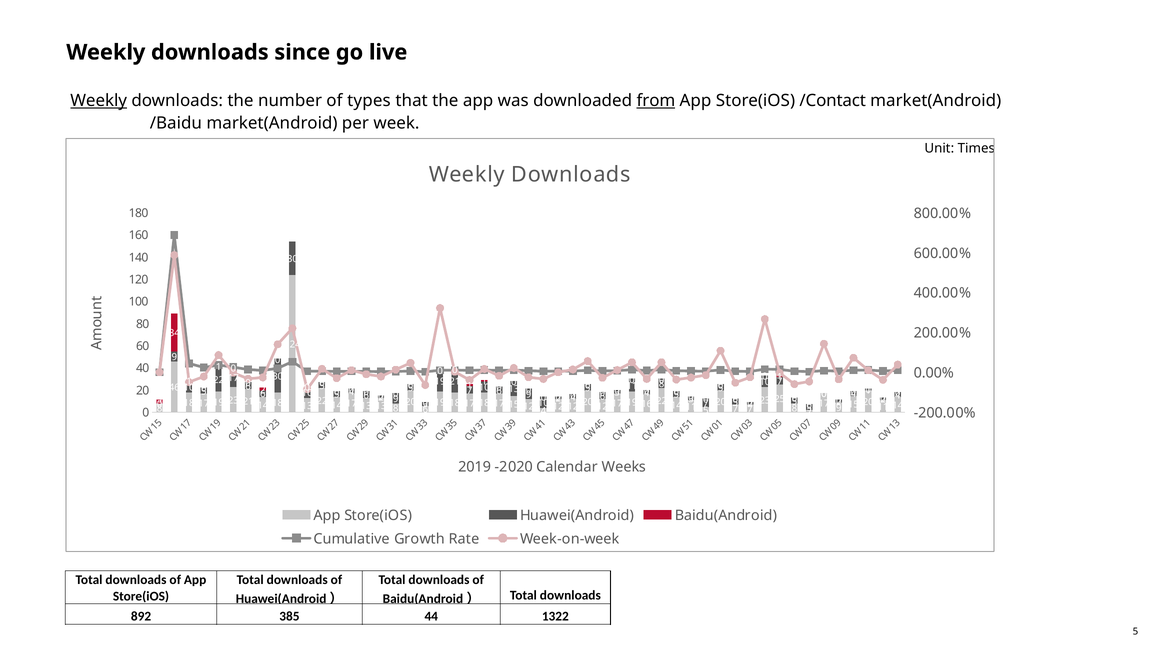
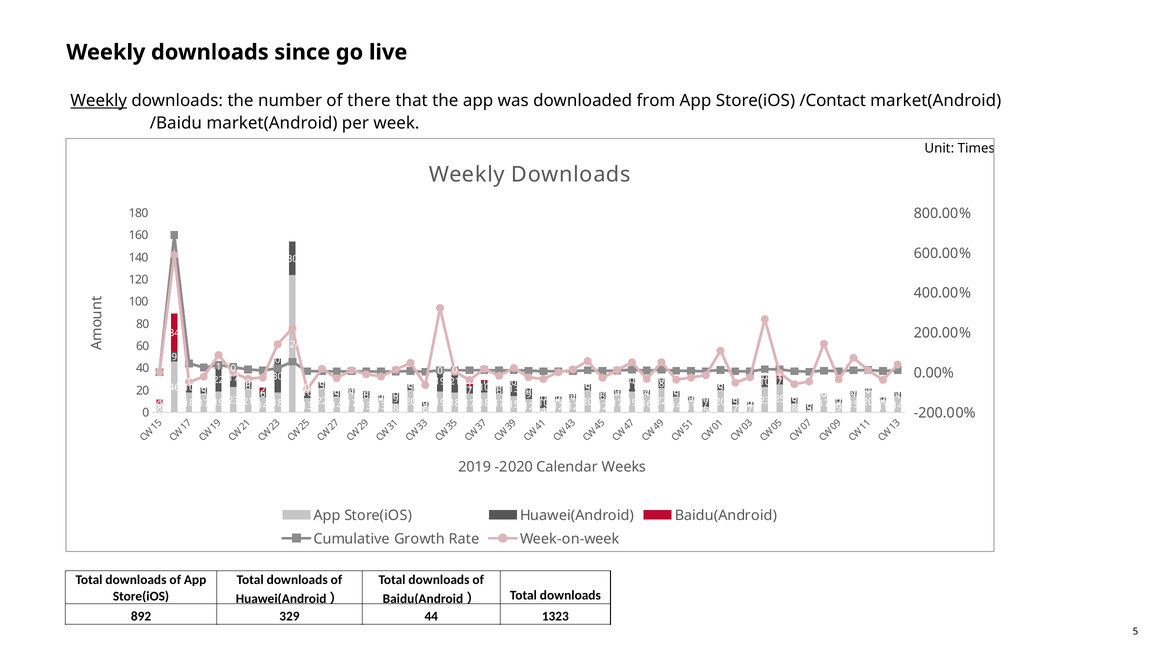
types: types -> there (369, 101)
from underline: present -> none (656, 101)
385: 385 -> 329 (289, 617)
1322: 1322 -> 1323 (555, 617)
